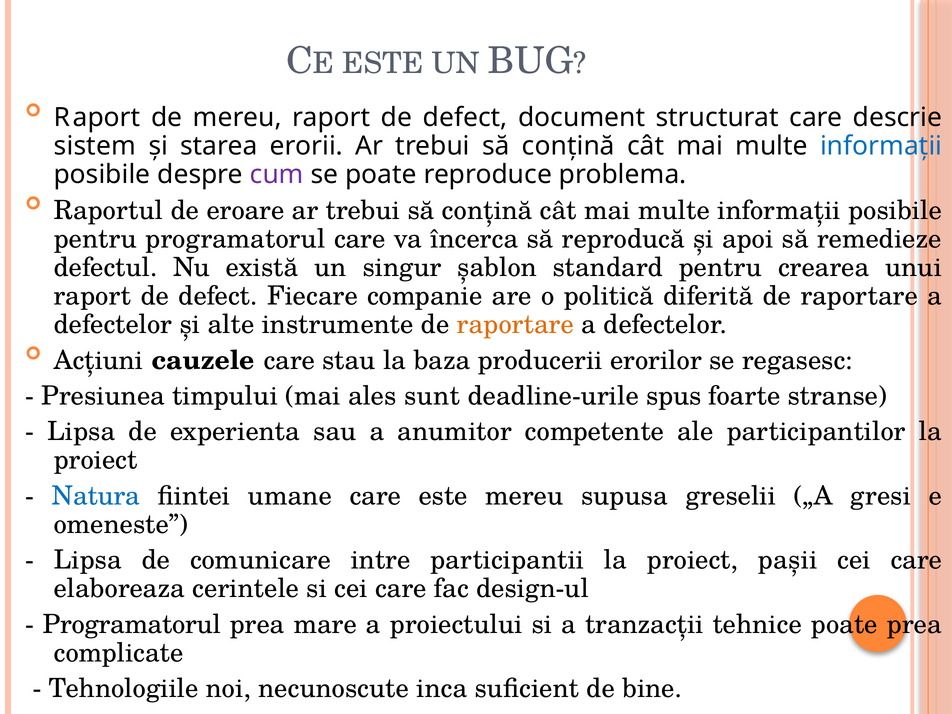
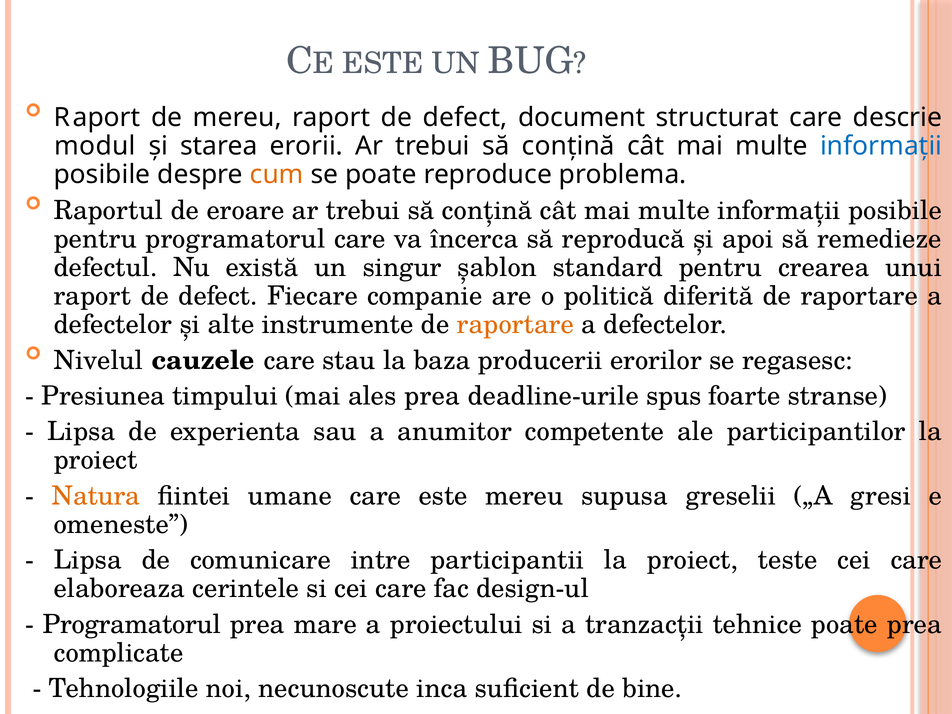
sistem: sistem -> modul (95, 146)
cum colour: purple -> orange (277, 175)
Acțiuni: Acțiuni -> Nivelul (98, 360)
ales sunt: sunt -> prea (432, 396)
Natura colour: blue -> orange (96, 496)
pașii: pașii -> teste (788, 560)
